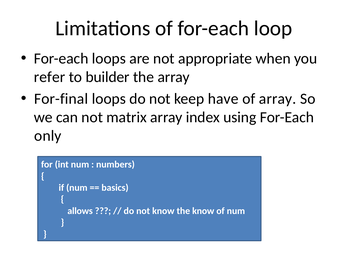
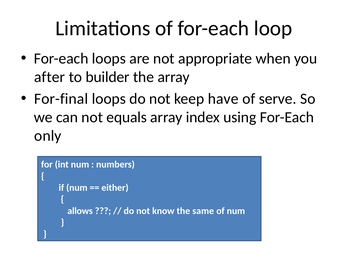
refer: refer -> after (50, 77)
of array: array -> serve (278, 99)
matrix: matrix -> equals (127, 117)
basics: basics -> either (115, 188)
the know: know -> same (203, 211)
